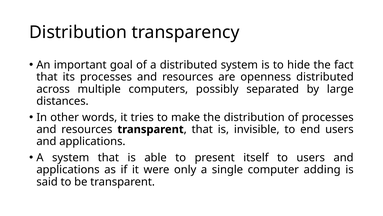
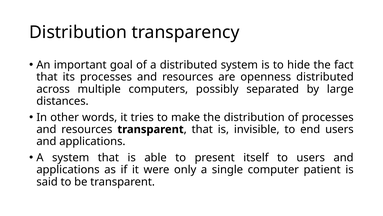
adding: adding -> patient (322, 169)
